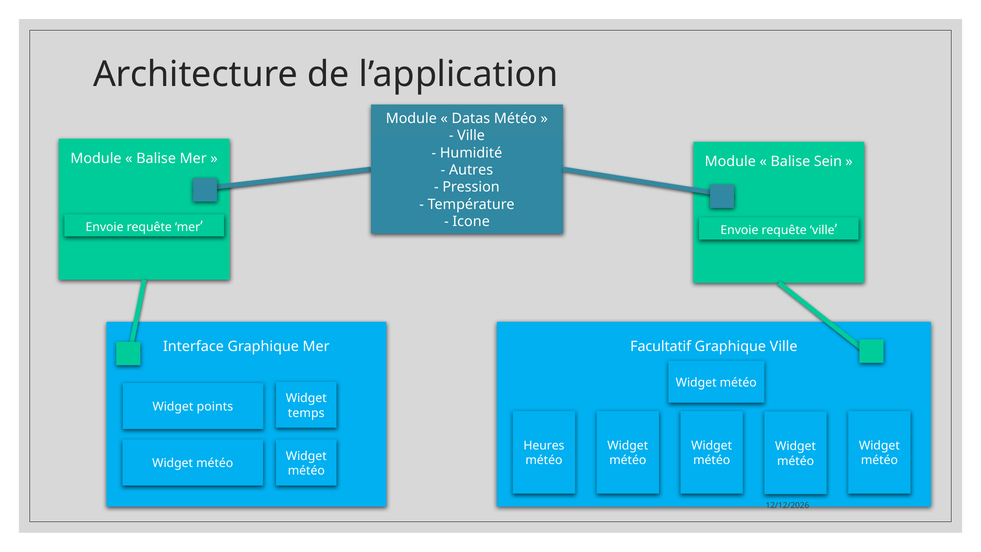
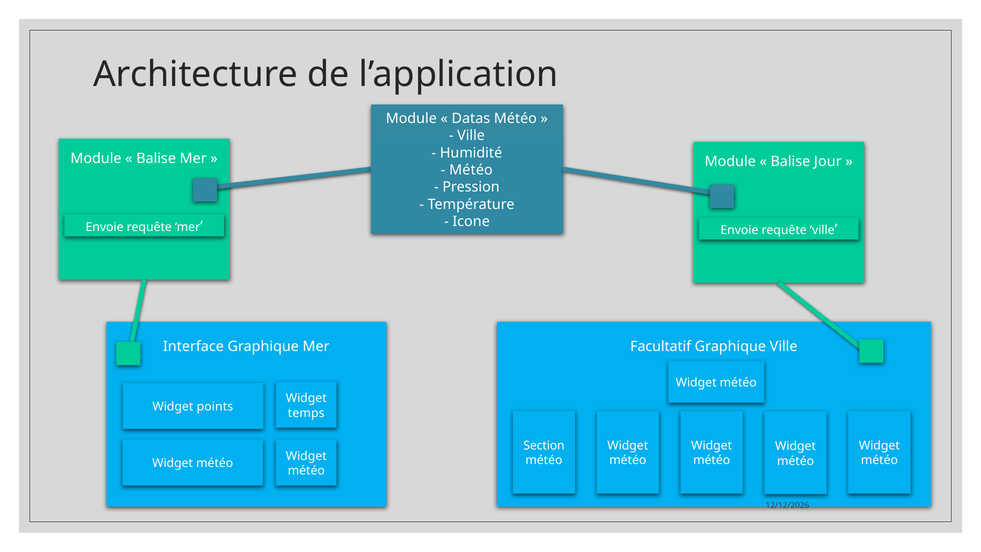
Sein: Sein -> Jour (828, 162)
Autres: Autres -> Météo (471, 170)
Heures: Heures -> Section (544, 446)
